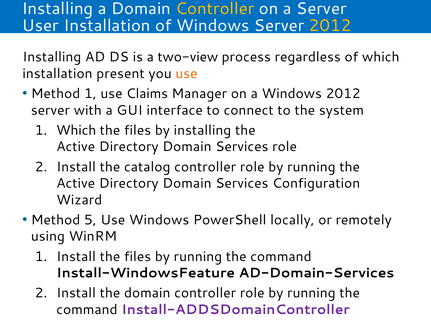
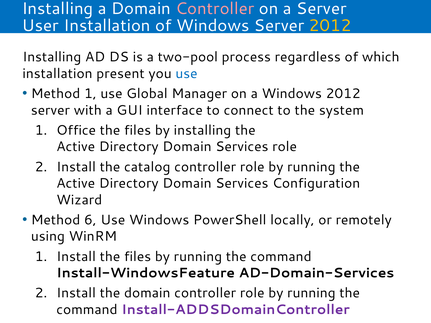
Controller colour: yellow -> pink (215, 8)
two-view: two-view -> two-pool (188, 57)
use colour: orange -> blue (186, 74)
Claims: Claims -> Global (147, 94)
1 Which: Which -> Office (76, 130)
5: 5 -> 6 (90, 220)
